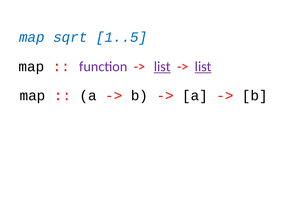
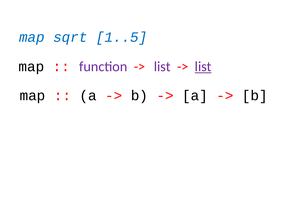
list underline: present -> none (162, 67)
